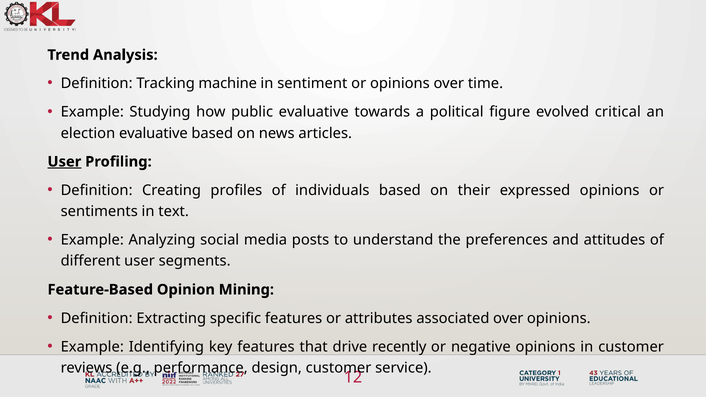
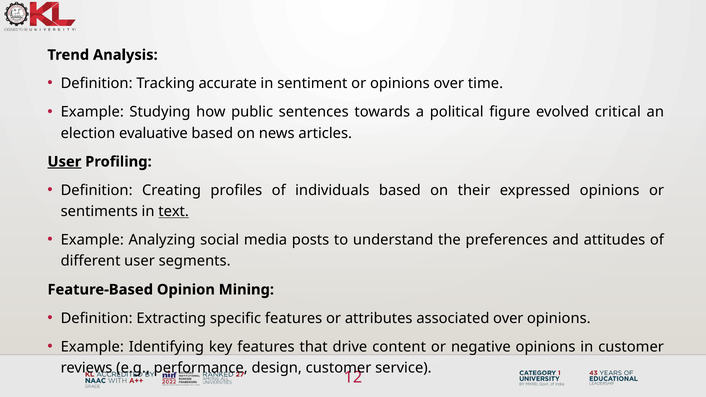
machine: machine -> accurate (228, 83)
public evaluative: evaluative -> sentences (314, 112)
text underline: none -> present (174, 211)
recently: recently -> content (399, 347)
